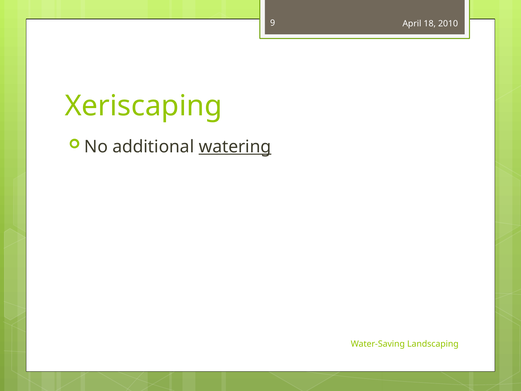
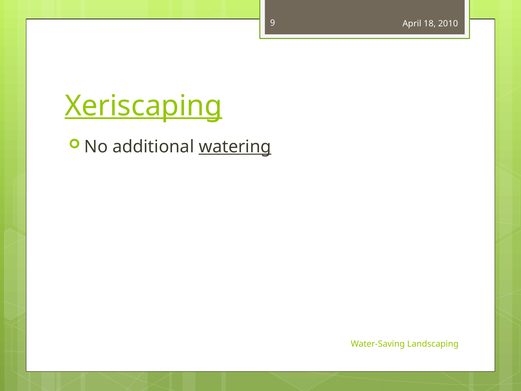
Xeriscaping underline: none -> present (143, 106)
